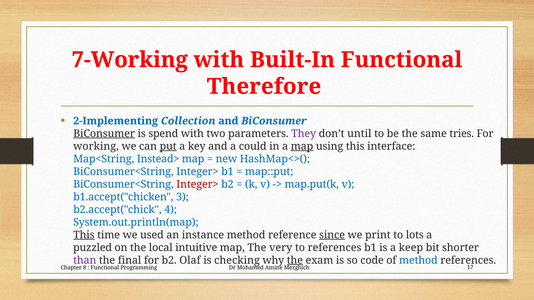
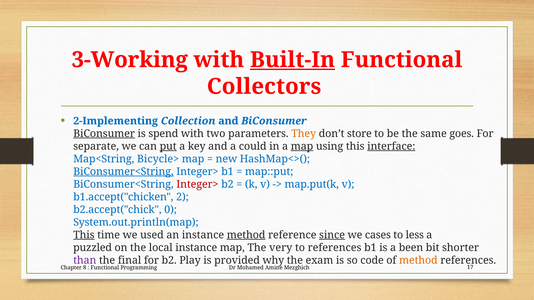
7-Working: 7-Working -> 3-Working (130, 60)
Built-In underline: none -> present (292, 60)
Therefore: Therefore -> Collectors (264, 87)
They colour: purple -> orange (304, 134)
until: until -> store (359, 134)
tries: tries -> goes (462, 134)
working: working -> separate (96, 146)
interface underline: none -> present (391, 146)
Instead>: Instead> -> Bicycle> (158, 159)
BiConsumer<String underline: none -> present (123, 172)
3: 3 -> 2 (182, 197)
4: 4 -> 0 (171, 210)
method underline: none -> present (246, 235)
print: print -> cases (378, 235)
lots: lots -> less (415, 235)
local intuitive: intuitive -> instance (196, 248)
keep: keep -> been (411, 248)
Olaf: Olaf -> Play (190, 261)
checking: checking -> provided (237, 261)
the underline: present -> none (295, 261)
method colour: blue -> orange (418, 261)
